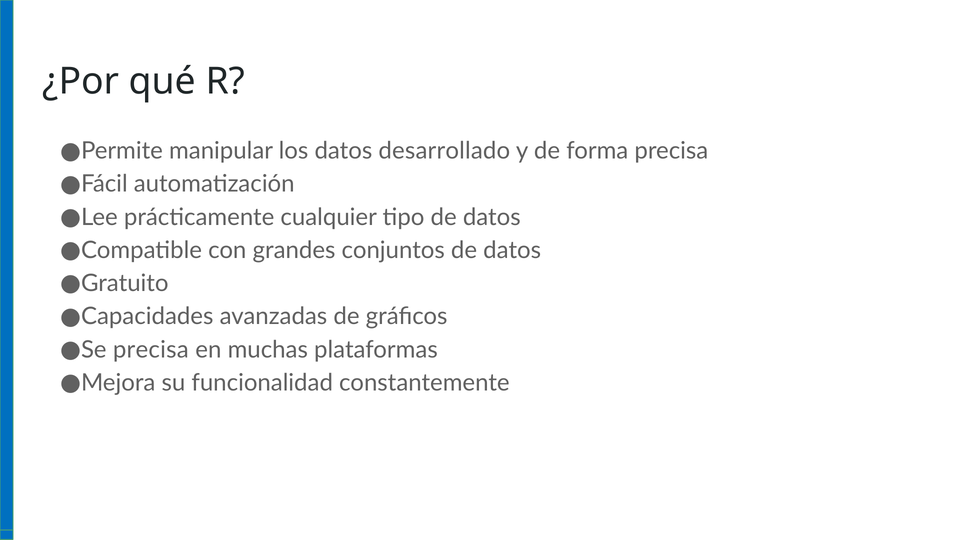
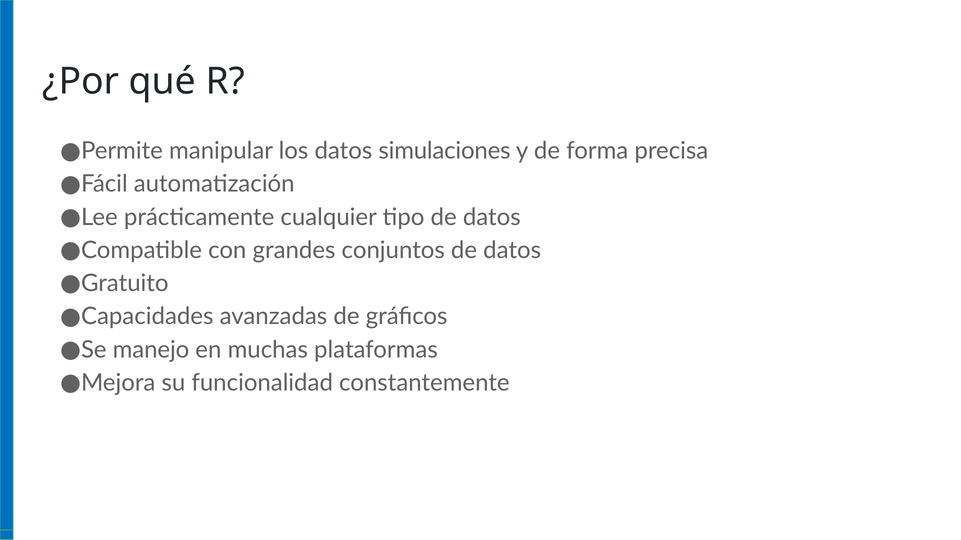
desarrollado: desarrollado -> simulaciones (445, 151)
precisa: precisa -> manejo (151, 350)
